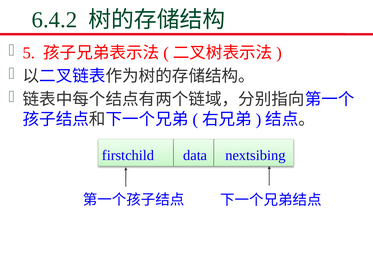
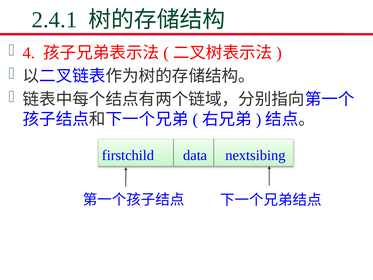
6.4.2: 6.4.2 -> 2.4.1 (54, 20)
5: 5 -> 4 (29, 53)
